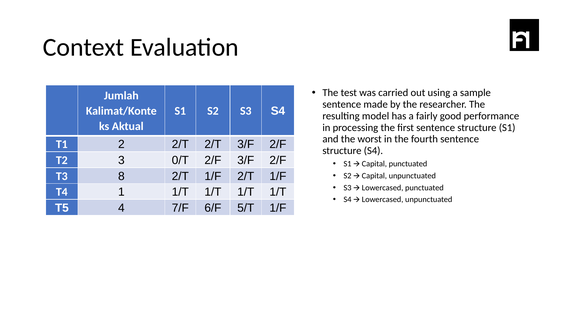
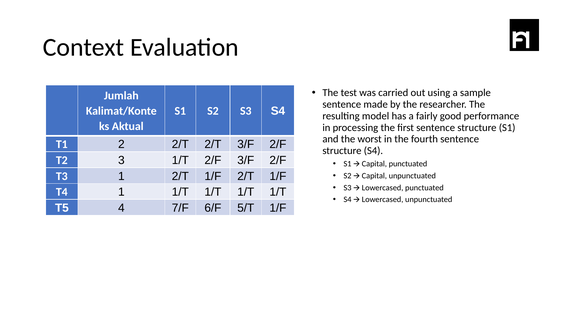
3 0/T: 0/T -> 1/T (180, 161)
T3 8: 8 -> 1 (121, 177)
